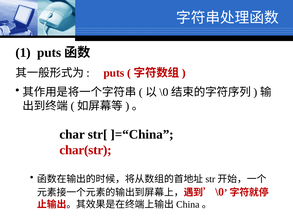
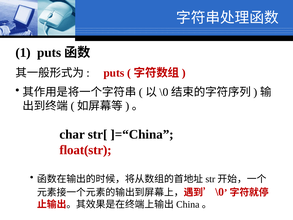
char(str: char(str -> float(str (86, 150)
